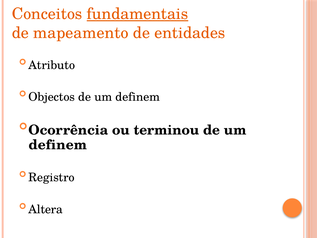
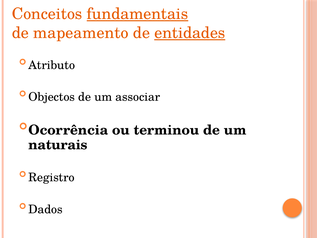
entidades underline: none -> present (190, 33)
definem: definem -> associar (138, 97)
definem: definem -> naturais (58, 145)
Altera: Altera -> Dados (46, 209)
